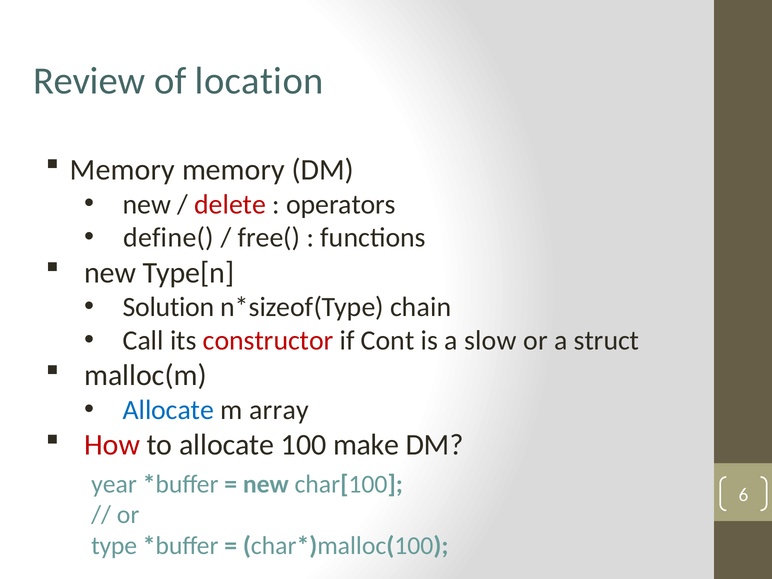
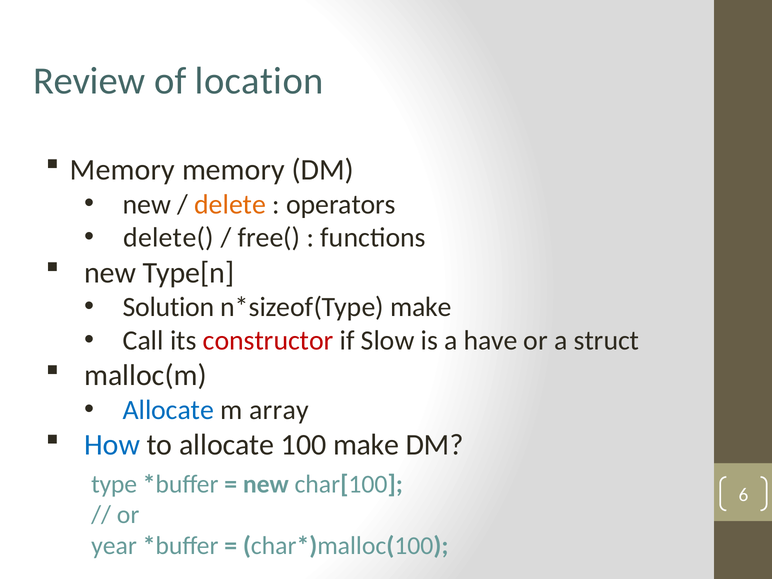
delete colour: red -> orange (230, 204)
define(: define( -> delete( (168, 238)
chain: chain -> make (421, 307)
Cont: Cont -> Slow (388, 341)
slow: slow -> have (491, 341)
How colour: red -> blue (112, 445)
year: year -> type (114, 484)
type: type -> year (114, 546)
